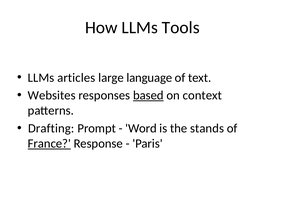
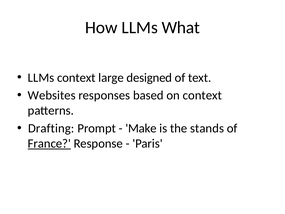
Tools: Tools -> What (181, 28)
LLMs articles: articles -> context (76, 78)
language: language -> designed (149, 78)
based underline: present -> none (148, 95)
Word: Word -> Make (141, 128)
